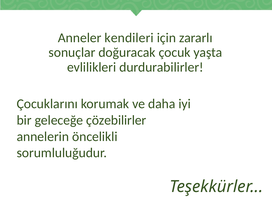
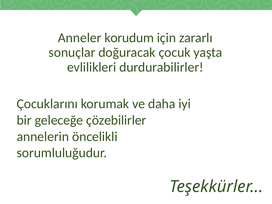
kendileri: kendileri -> korudum (129, 38)
